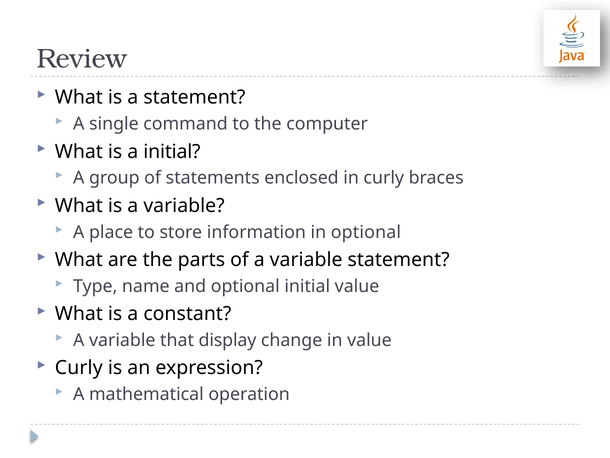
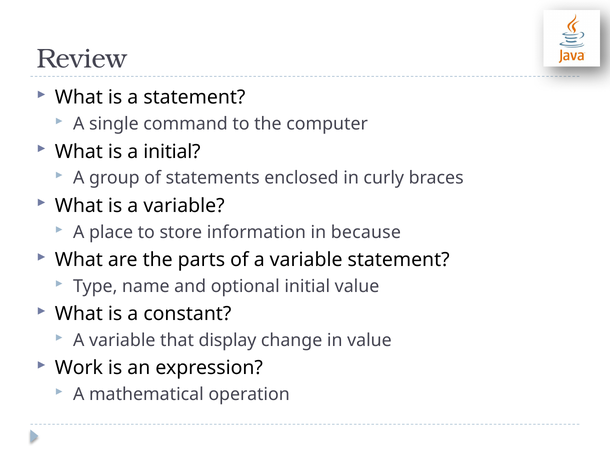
in optional: optional -> because (366, 232)
Curly: Curly -> Work (79, 368)
